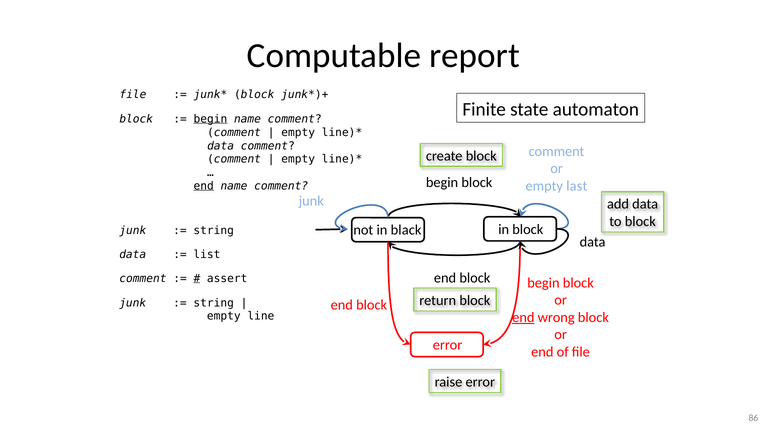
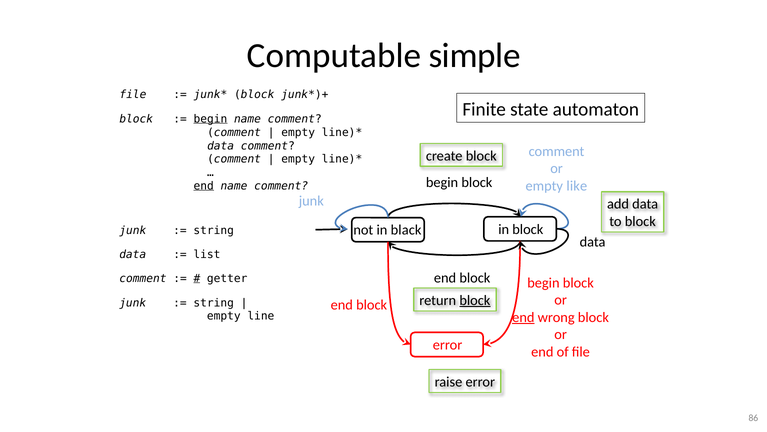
report: report -> simple (475, 56)
last: last -> like (577, 186)
assert: assert -> getter (227, 278)
block underline: none -> present (475, 300)
